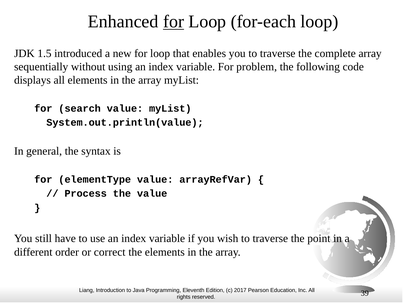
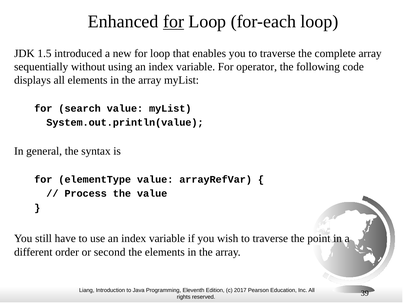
problem: problem -> operator (257, 67)
correct: correct -> second (110, 251)
